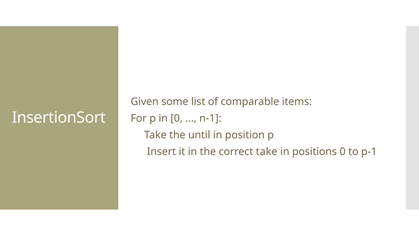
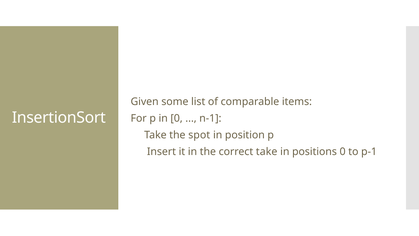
until: until -> spot (199, 135)
